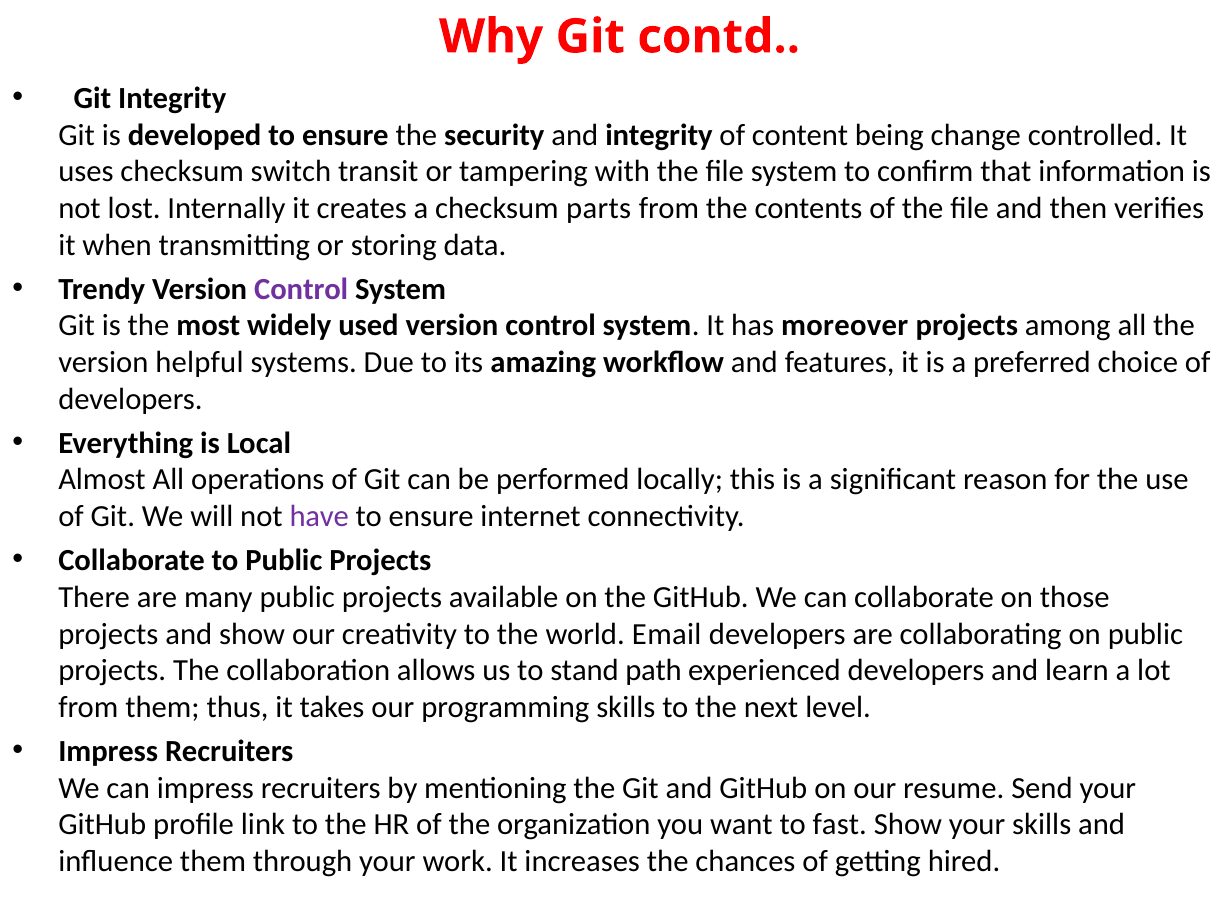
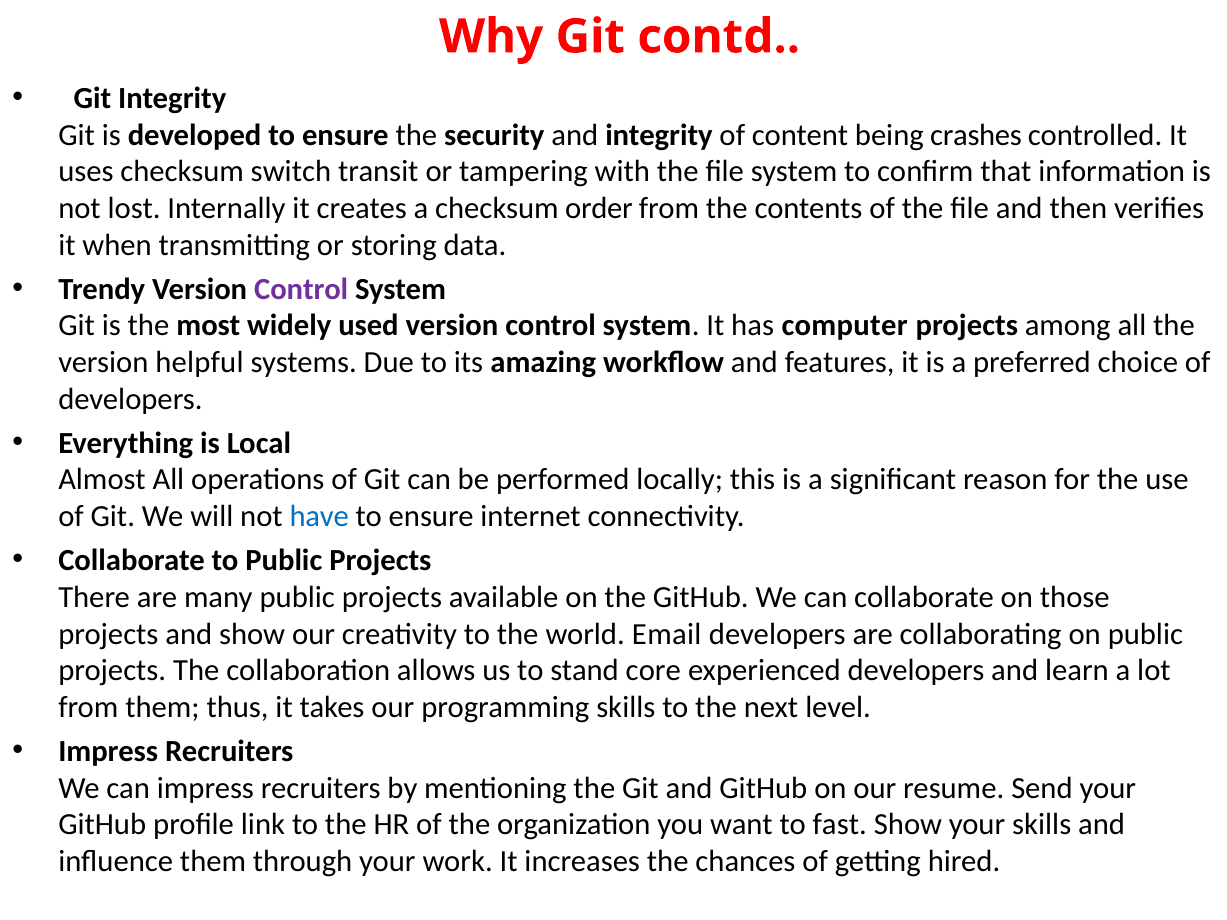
change: change -> crashes (976, 135)
parts: parts -> order (599, 209)
moreover: moreover -> computer (845, 326)
have colour: purple -> blue (319, 517)
path: path -> core (653, 671)
